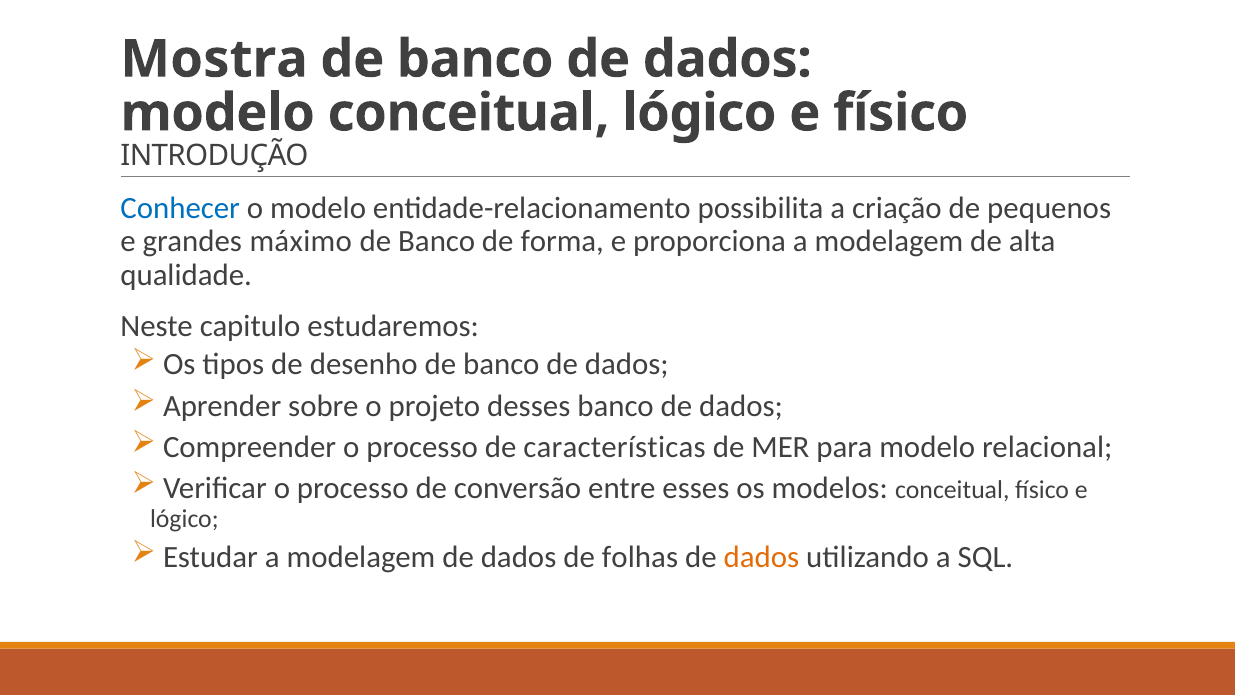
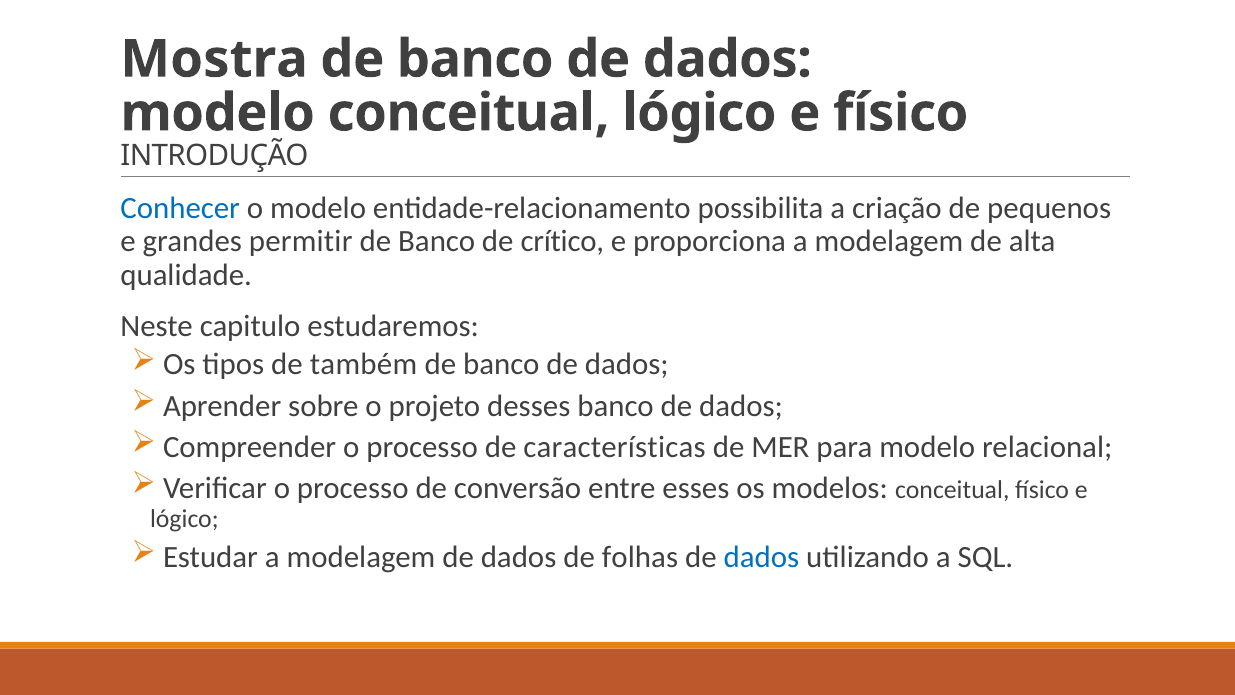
máximo: máximo -> permitir (301, 241)
forma: forma -> crítico (562, 241)
desenho: desenho -> também (364, 365)
dados colour: orange -> blue (761, 557)
